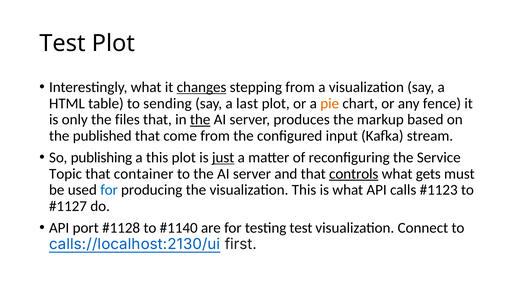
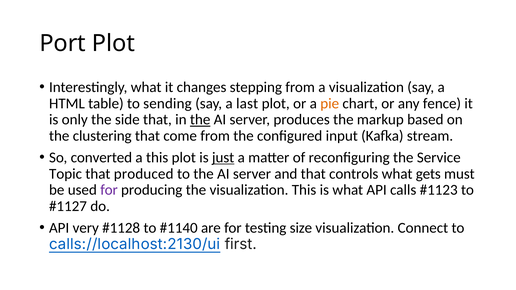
Test: Test -> Port (63, 43)
changes underline: present -> none (202, 87)
files: files -> side (127, 120)
published: published -> clustering (102, 136)
publishing: publishing -> converted (101, 158)
container: container -> produced (144, 174)
controls underline: present -> none (354, 174)
for colour: blue -> purple (109, 190)
port: port -> very (86, 228)
testing test: test -> size (301, 228)
